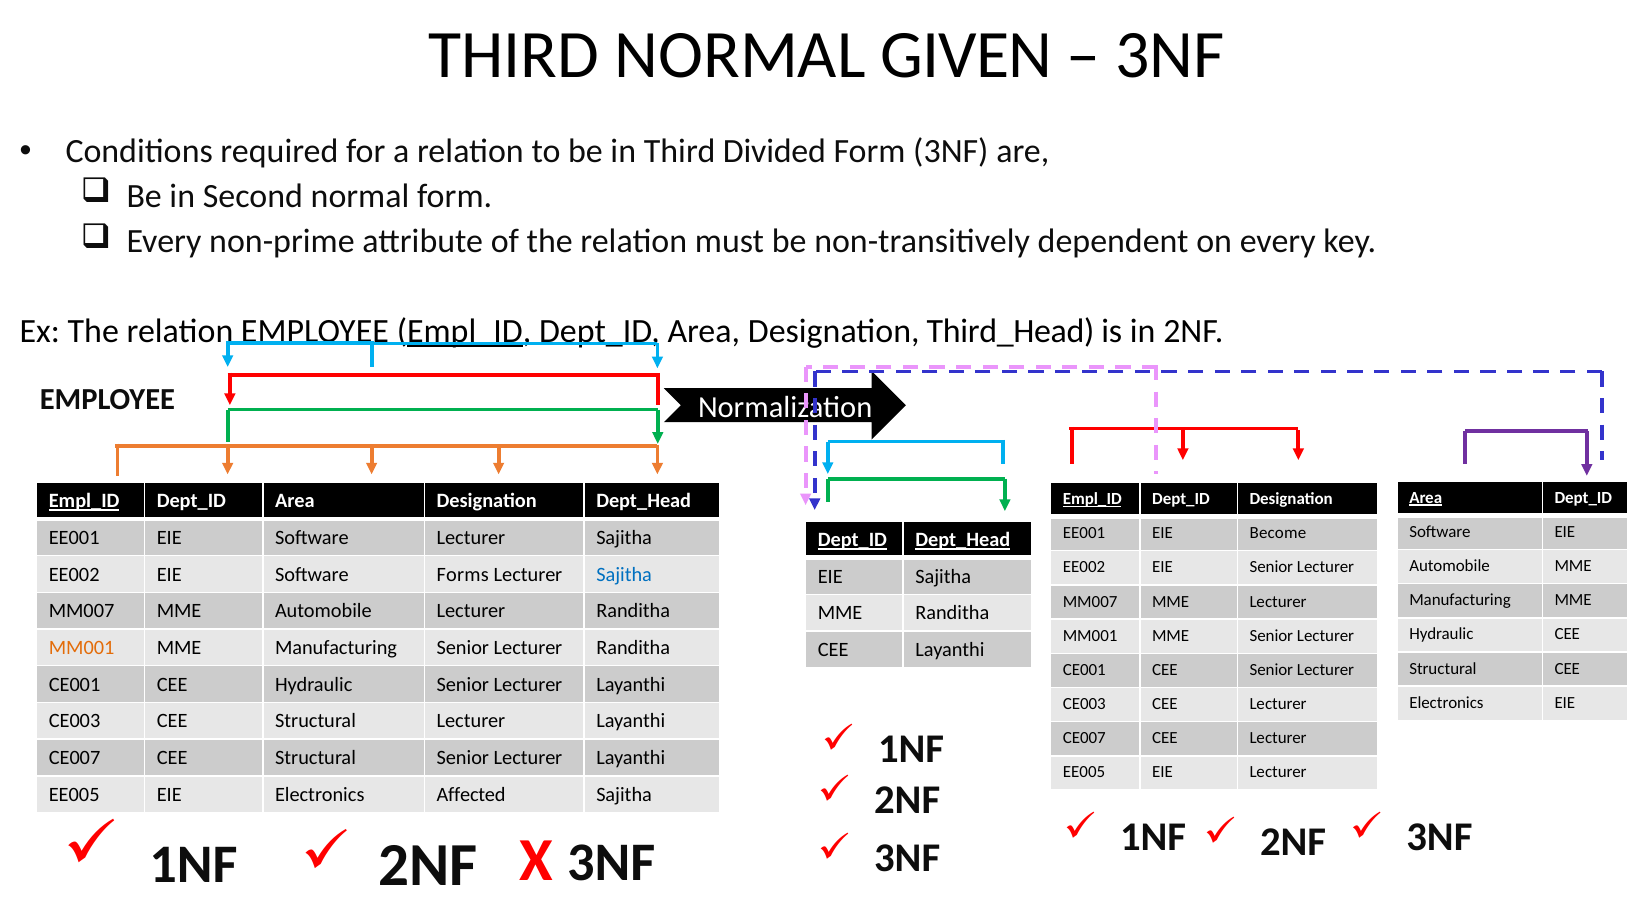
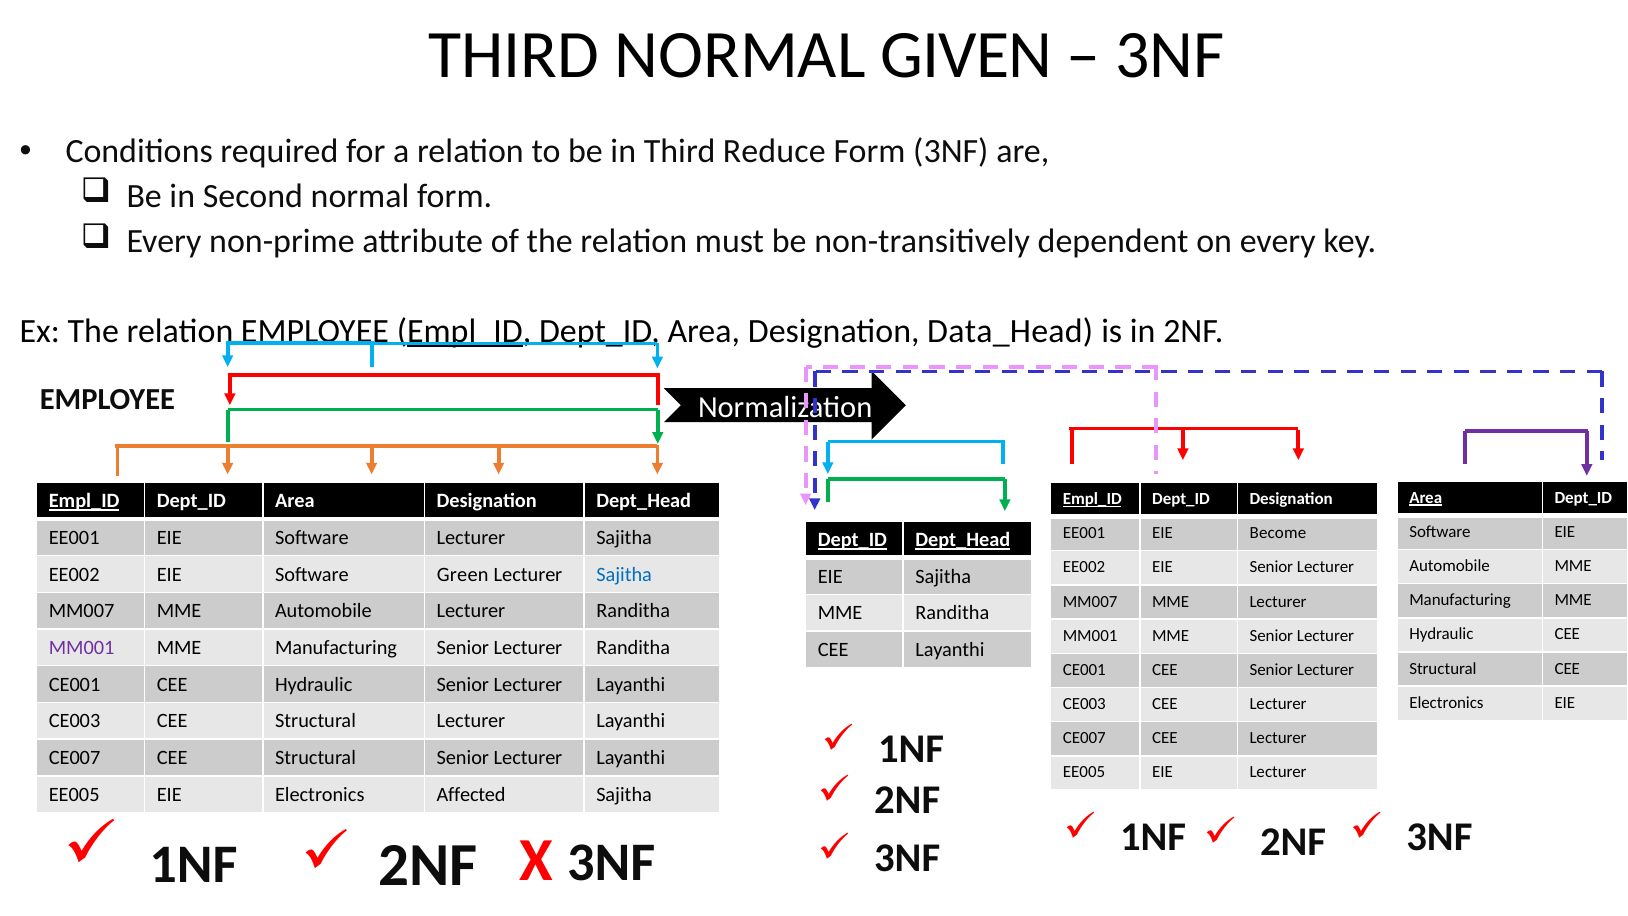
Divided: Divided -> Reduce (774, 151)
Third_Head: Third_Head -> Data_Head (1010, 331)
Forms: Forms -> Green (463, 574)
MM001 colour: orange -> purple (82, 648)
